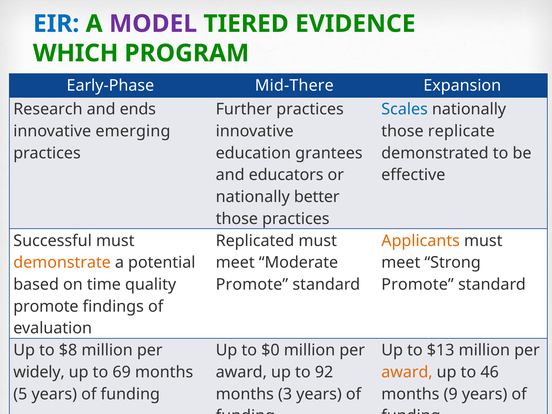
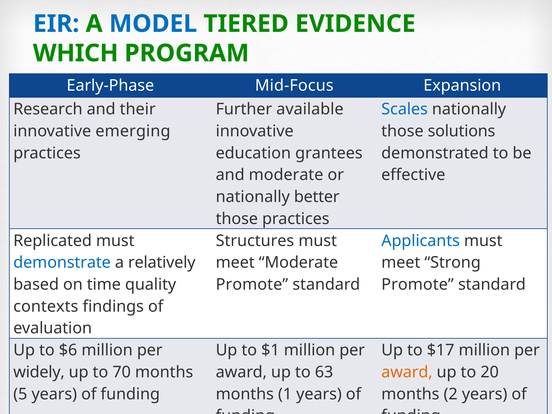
MODEL colour: purple -> blue (153, 24)
Mid-There: Mid-There -> Mid-Focus (294, 86)
ends: ends -> their (138, 109)
Further practices: practices -> available (310, 109)
replicate: replicate -> solutions (462, 131)
and educators: educators -> moderate (286, 175)
Successful: Successful -> Replicated (53, 241)
Replicated: Replicated -> Structures (255, 241)
Applicants colour: orange -> blue (421, 241)
demonstrate colour: orange -> blue (62, 263)
potential: potential -> relatively (162, 263)
promote: promote -> contexts (46, 306)
$8: $8 -> $6 (68, 350)
$0: $0 -> $1 (270, 350)
$13: $13 -> $17 (441, 350)
69: 69 -> 70 (122, 372)
92: 92 -> 63 (324, 372)
46: 46 -> 20 (490, 372)
months 3: 3 -> 1 (285, 394)
9: 9 -> 2 (451, 394)
